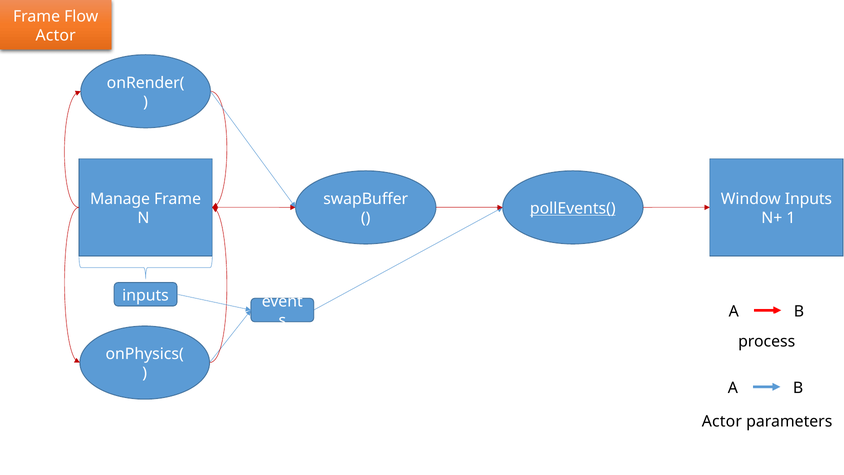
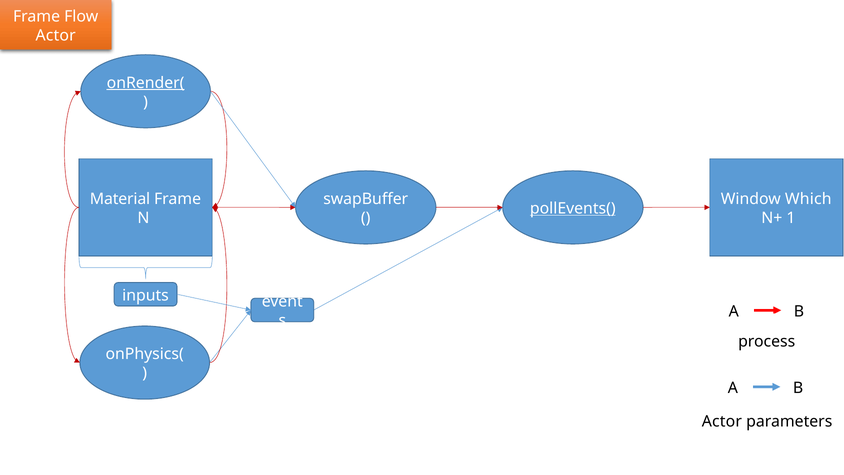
onRender( underline: none -> present (146, 83)
Manage: Manage -> Material (120, 199)
Window Inputs: Inputs -> Which (808, 199)
